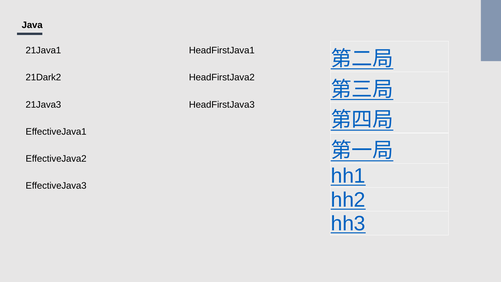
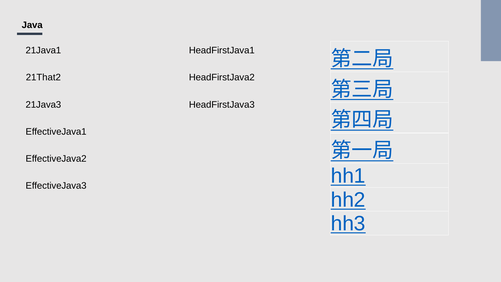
21Dark2: 21Dark2 -> 21That2 (43, 77)
